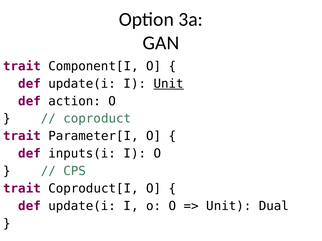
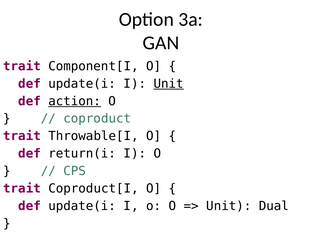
action underline: none -> present (75, 101)
Parameter[I: Parameter[I -> Throwable[I (94, 136)
inputs(i: inputs(i -> return(i (82, 154)
